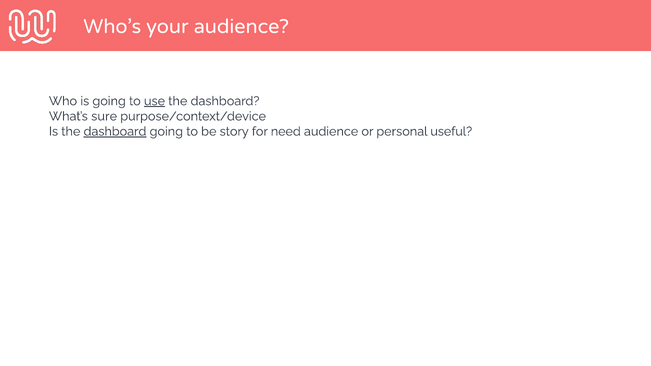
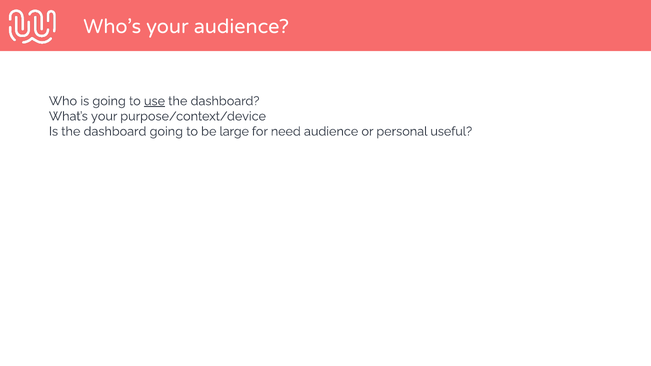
What’s sure: sure -> your (104, 116)
dashboard underline: present -> none (115, 132)
story: story -> large (234, 132)
